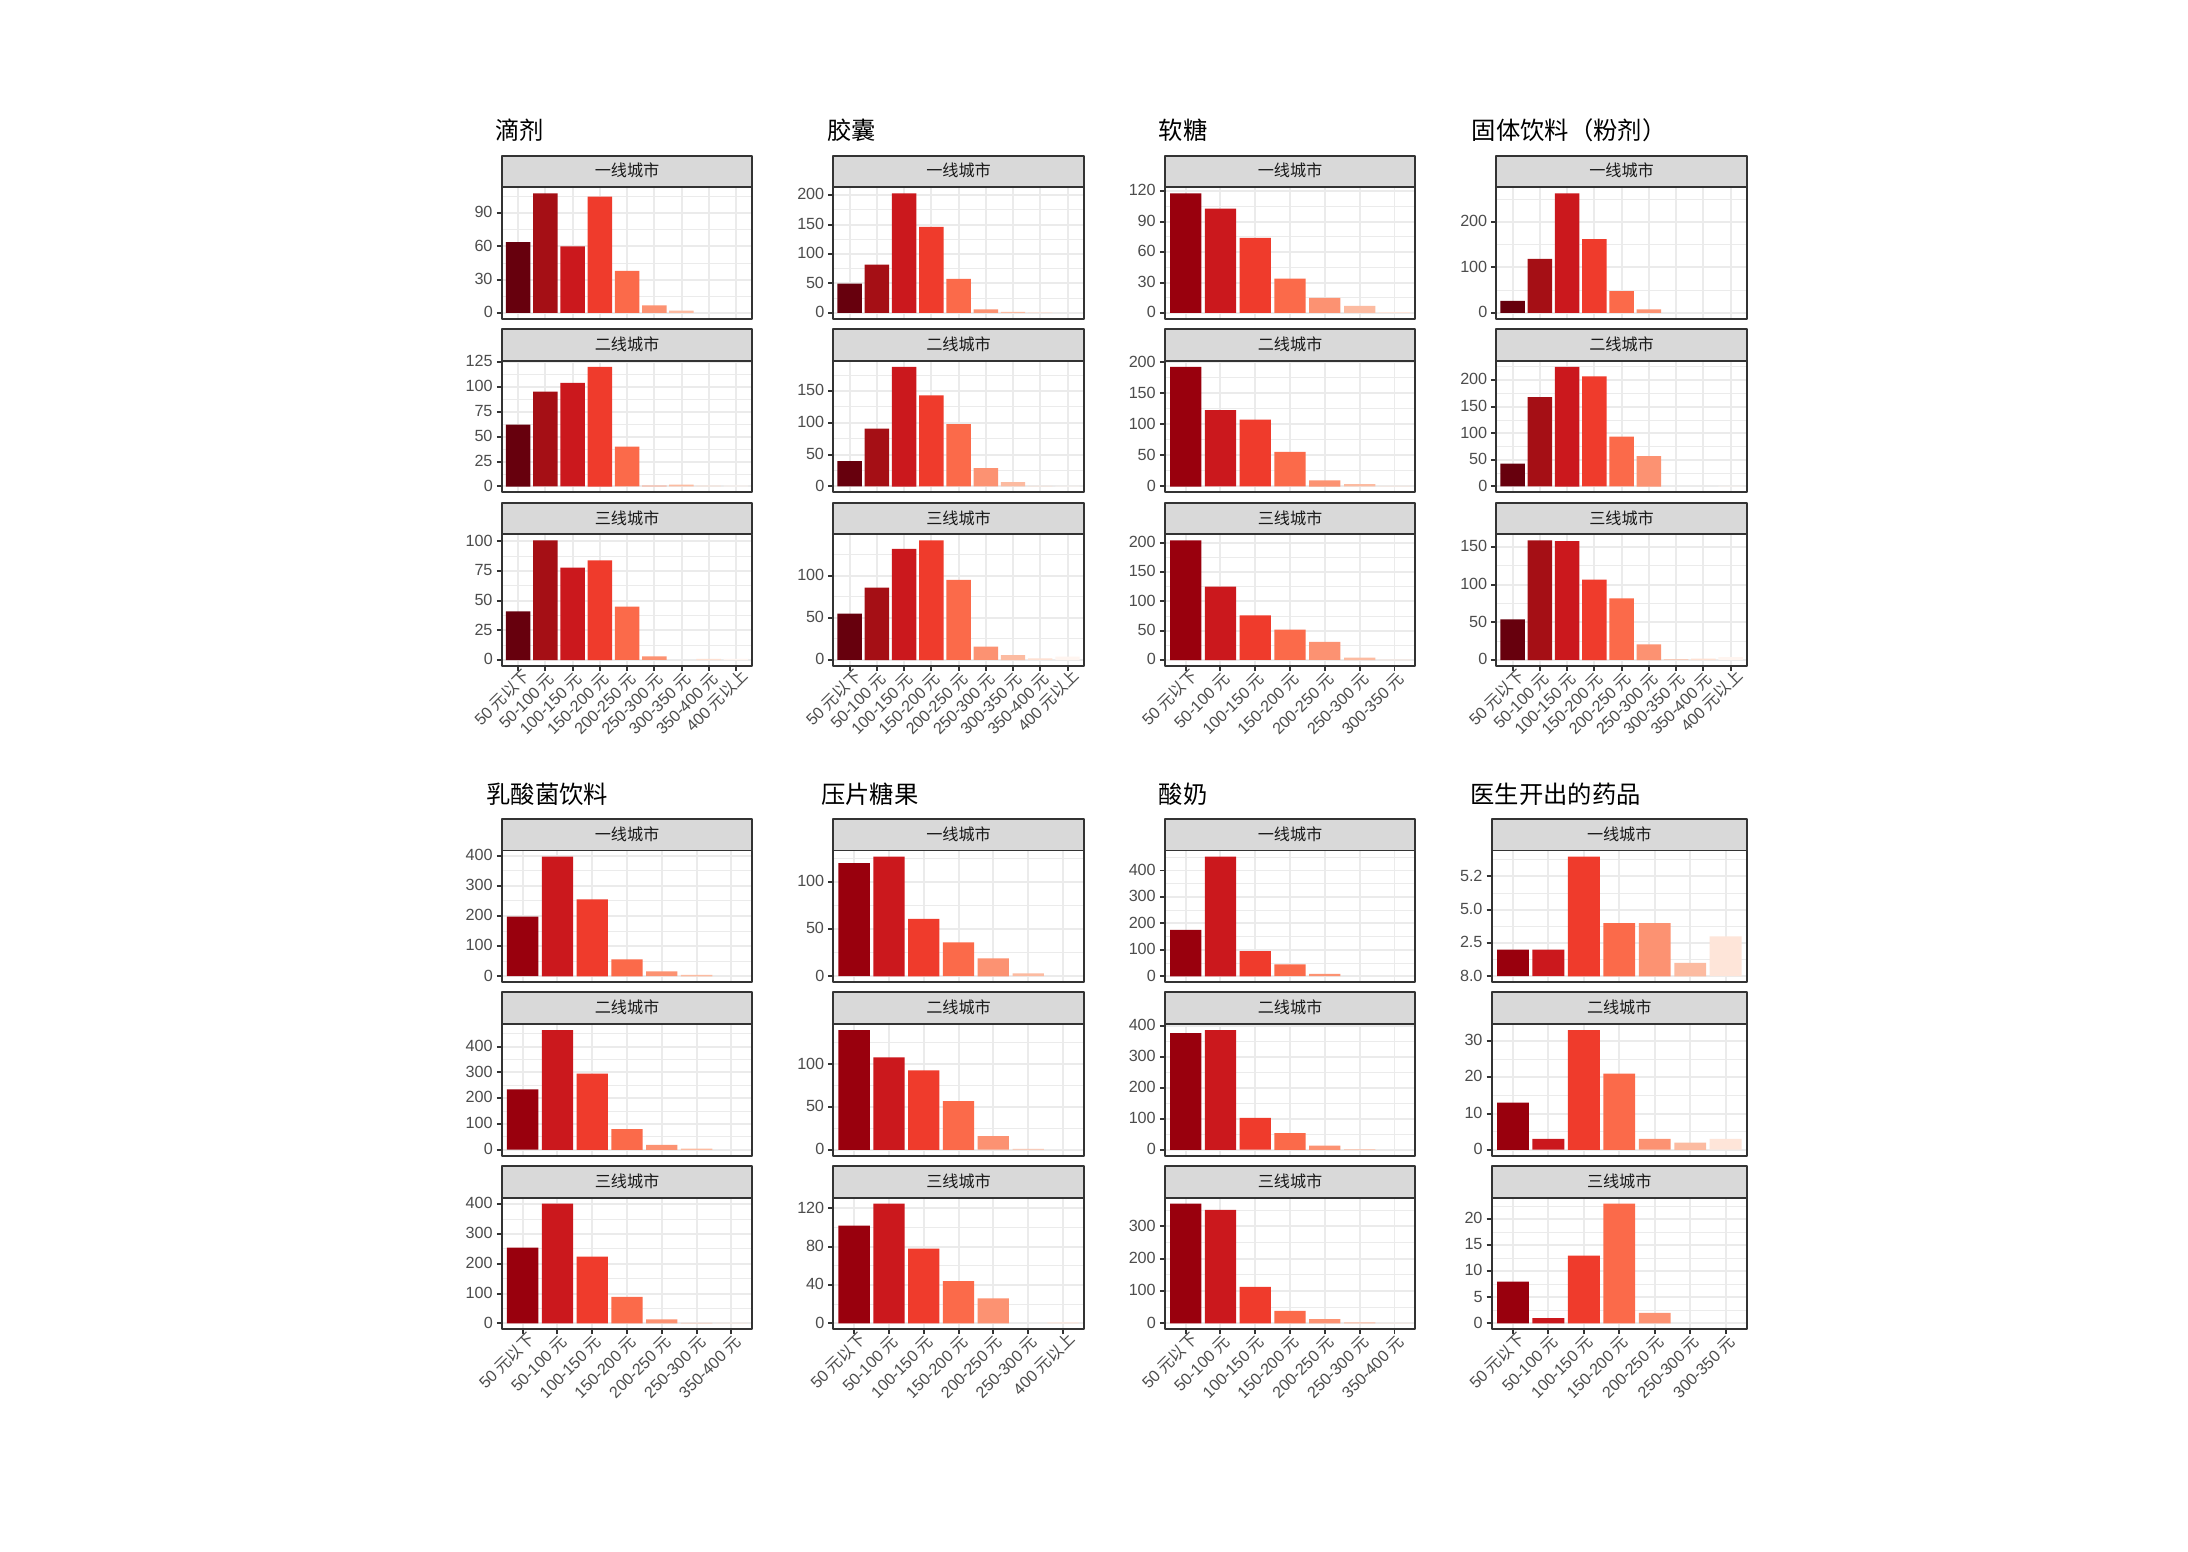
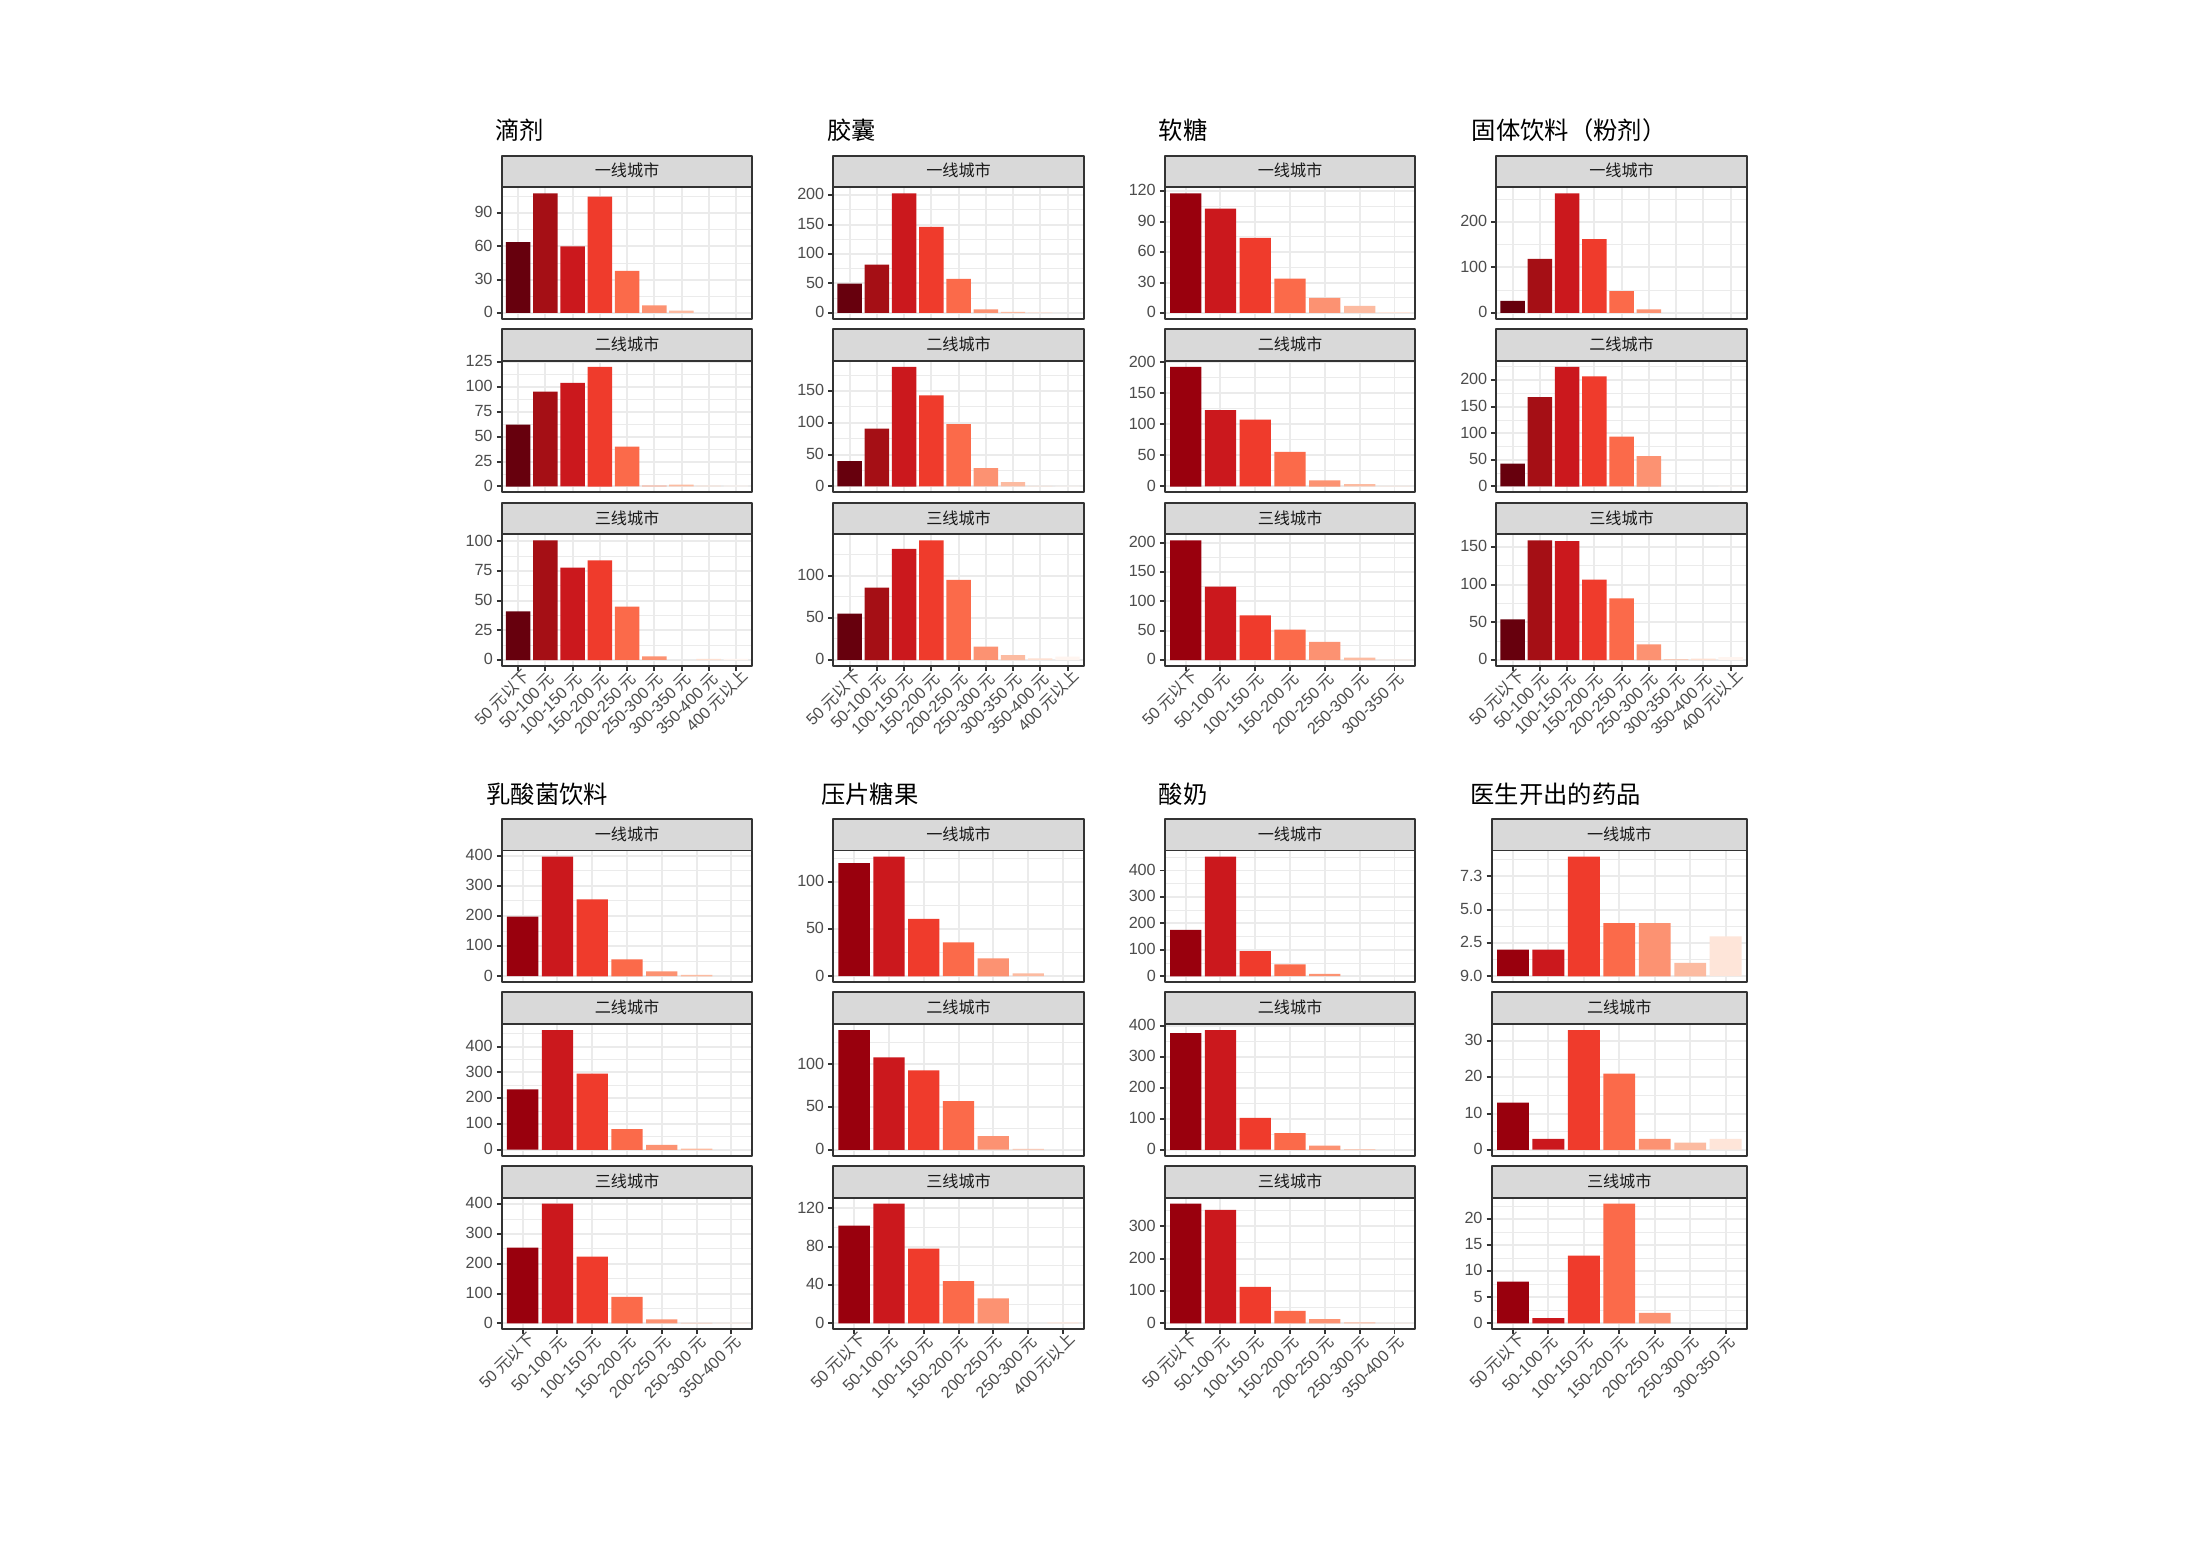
5.2: 5.2 -> 7.3 (1471, 876)
8.0: 8.0 -> 9.0 (1471, 975)
